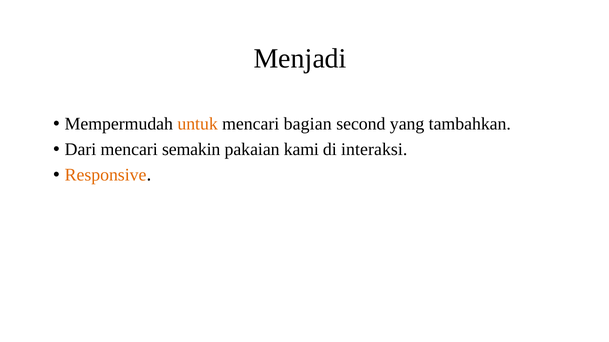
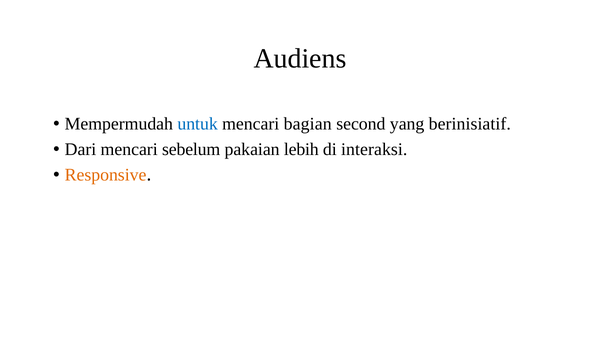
Menjadi: Menjadi -> Audiens (300, 59)
untuk colour: orange -> blue (198, 124)
tambahkan: tambahkan -> berinisiatif (470, 124)
semakin: semakin -> sebelum (191, 150)
kami: kami -> lebih (301, 150)
